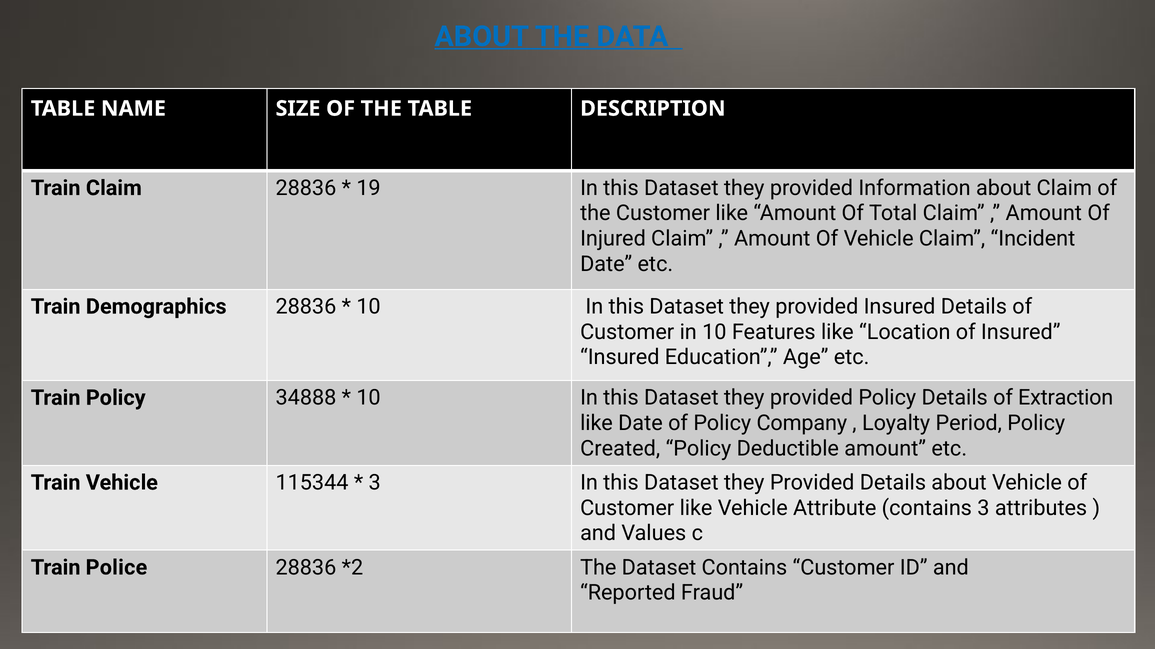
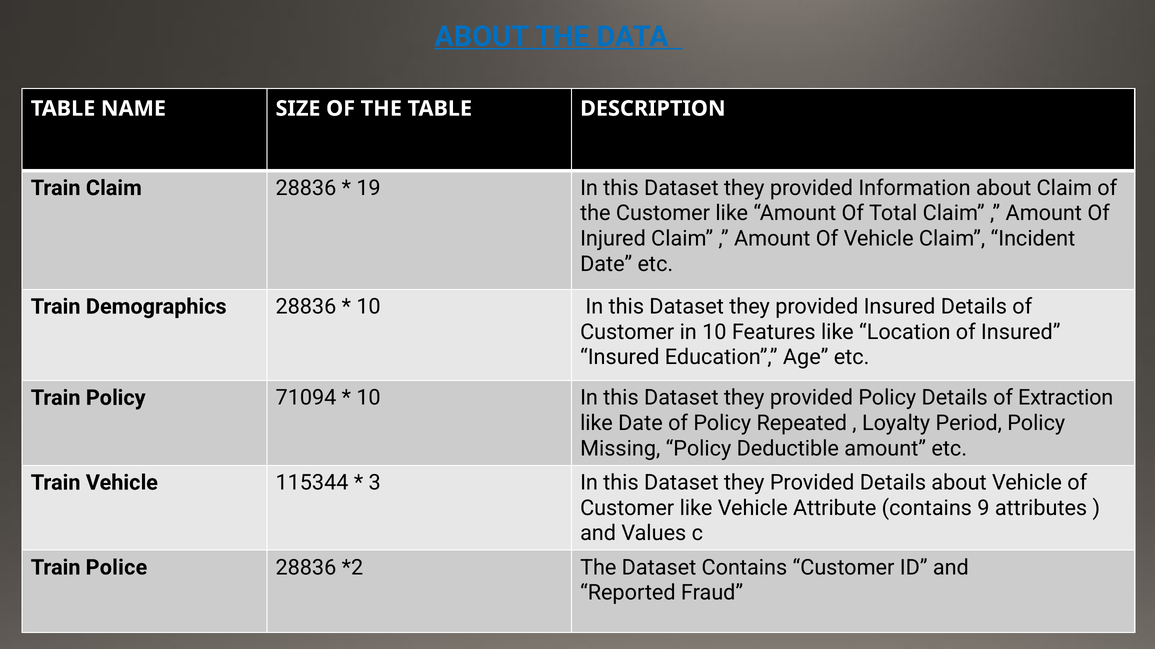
34888: 34888 -> 71094 (306, 398)
Company: Company -> Repeated (802, 424)
Created: Created -> Missing (620, 449)
contains 3: 3 -> 9 (983, 508)
